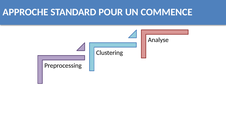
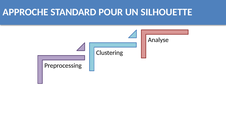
COMMENCE: COMMENCE -> SILHOUETTE (167, 12)
